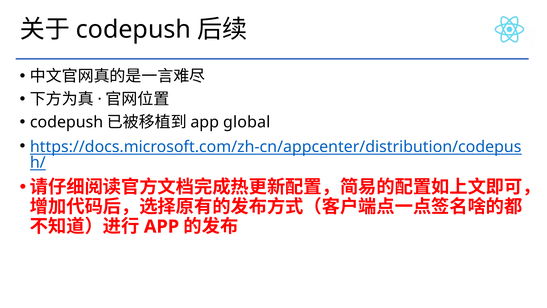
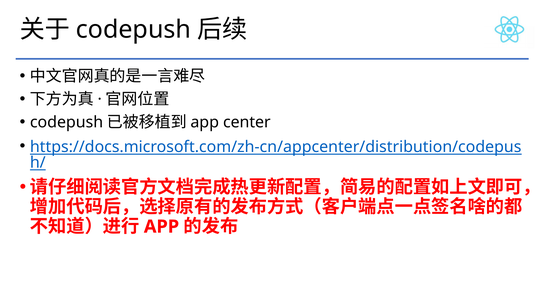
global: global -> center (247, 122)
